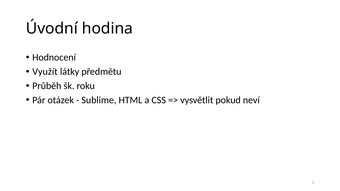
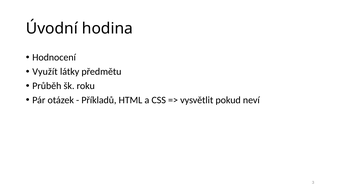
Sublime: Sublime -> Příkladů (99, 100)
